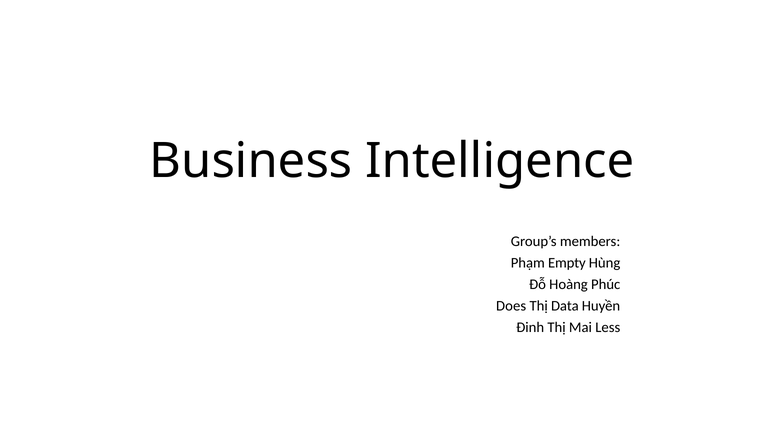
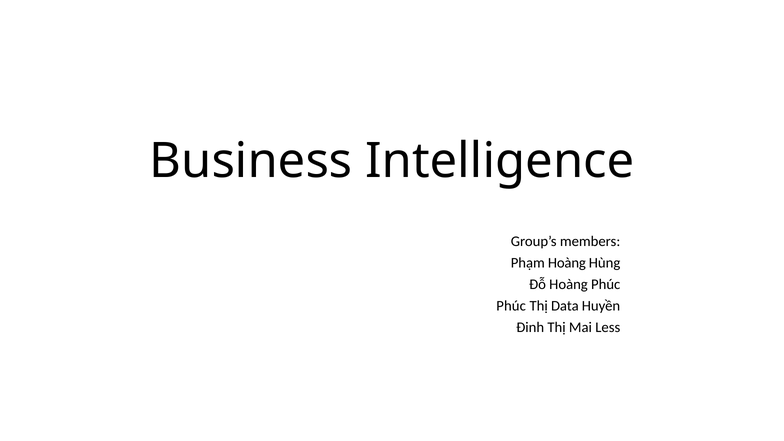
Phạm Empty: Empty -> Hoàng (567, 263)
Does: Does -> Phúc (511, 306)
